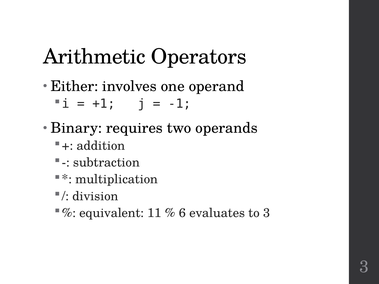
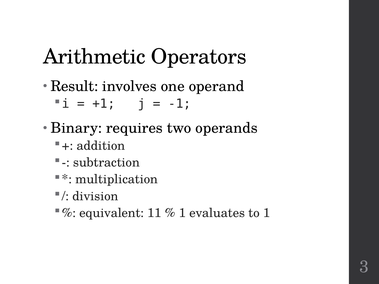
Either: Either -> Result (74, 86)
6: 6 -> 1 (182, 213)
to 3: 3 -> 1 (267, 213)
